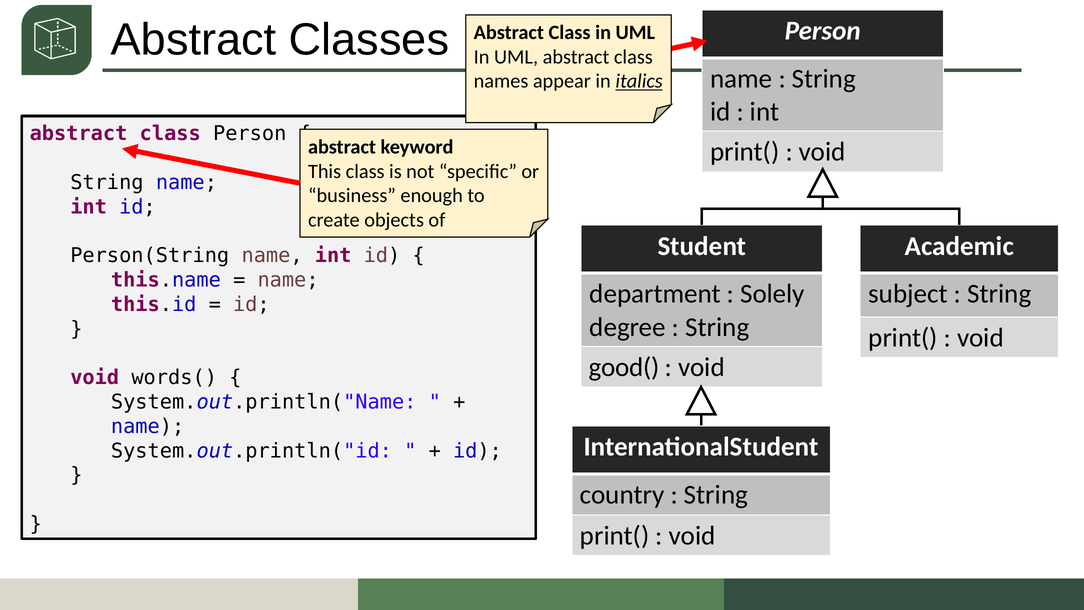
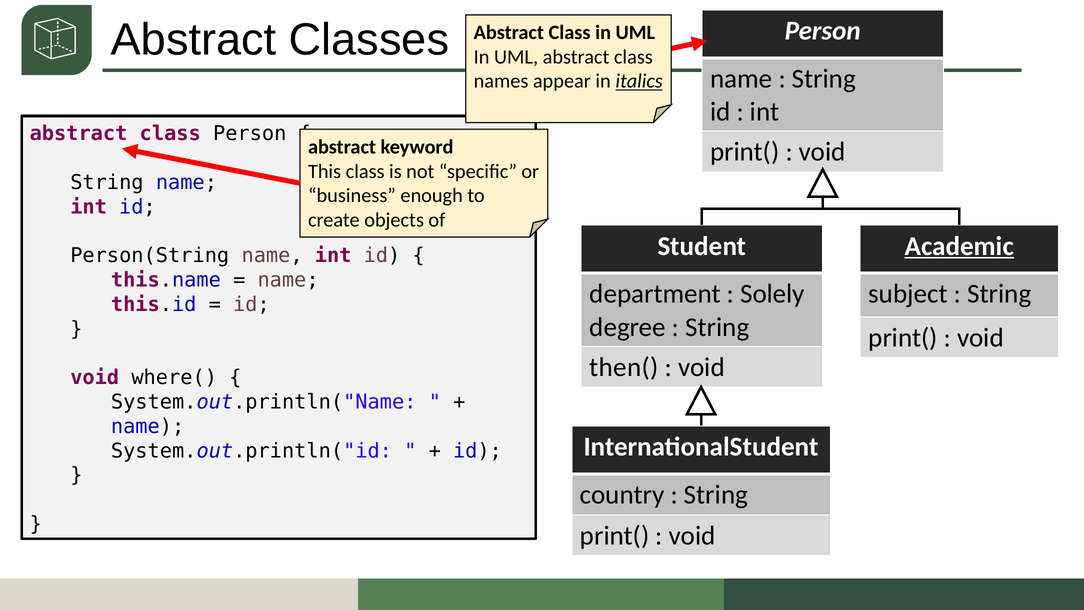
Academic underline: none -> present (959, 246)
good(: good( -> then( (624, 367)
words(: words( -> where( (174, 377)
